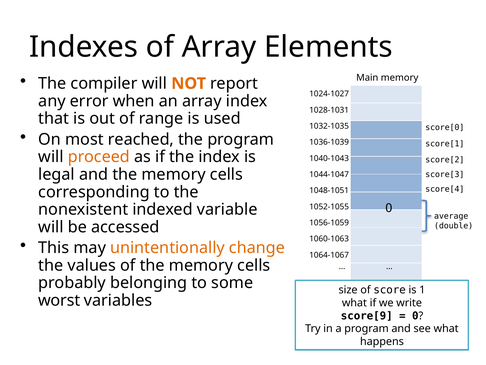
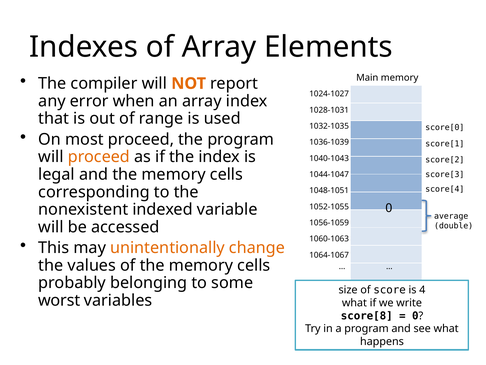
most reached: reached -> proceed (141, 139)
1: 1 -> 4 (422, 289)
score[9: score[9 -> score[8 (367, 315)
